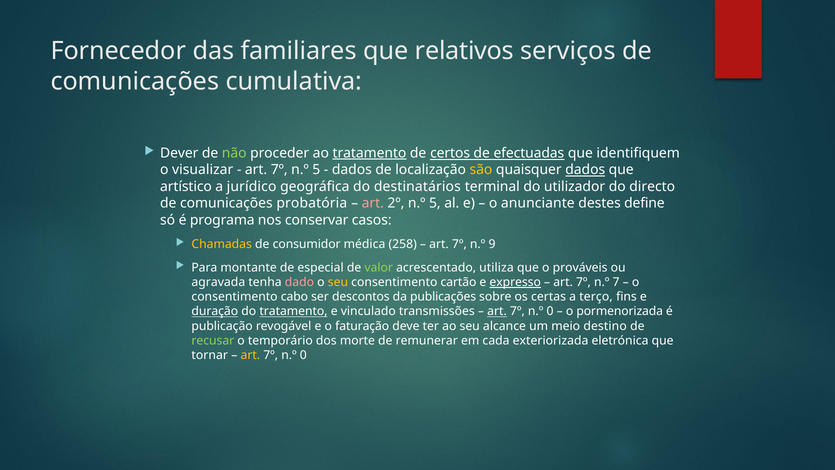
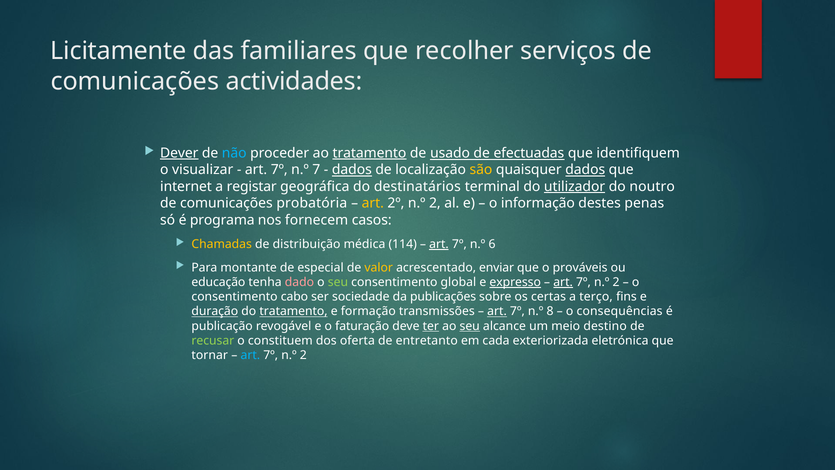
Fornecedor: Fornecedor -> Licitamente (118, 51)
relativos: relativos -> recolher (464, 51)
cumulativa: cumulativa -> actividades (294, 81)
Dever underline: none -> present (179, 153)
não colour: light green -> light blue (234, 153)
certos: certos -> usado (450, 153)
7º n.º 5: 5 -> 7 (316, 170)
dados underline: none -> present (352, 170)
artístico: artístico -> internet (186, 186)
jurídico: jurídico -> registar (252, 186)
utilizador underline: none -> present (575, 186)
directo: directo -> noutro (652, 186)
art colour: pink -> yellow (373, 203)
2º n.º 5: 5 -> 2 (435, 203)
anunciante: anunciante -> informação (538, 203)
define: define -> penas (644, 203)
conservar: conservar -> fornecem (317, 220)
consumidor: consumidor -> distribuição (307, 244)
258: 258 -> 114 (403, 244)
art underline: none -> present (439, 244)
9: 9 -> 6 (492, 244)
valor colour: light green -> yellow (379, 267)
utiliza: utiliza -> enviar (497, 267)
agravada: agravada -> educação (218, 282)
seu colour: yellow -> light green (338, 282)
cartão: cartão -> global (458, 282)
art underline: none -> present (563, 282)
7: 7 -> 2 (616, 282)
descontos: descontos -> sociedade (361, 297)
vinculado: vinculado -> formação (368, 311)
0: 0 -> 8 (550, 311)
pormenorizada: pormenorizada -> consequências (620, 311)
ter underline: none -> present (431, 326)
seu underline: none -> present (470, 326)
temporário: temporário -> constituem (280, 340)
morte: morte -> oferta (357, 340)
remunerar: remunerar -> entretanto (427, 340)
art colour: yellow -> light blue (250, 355)
0: 0 -> 2 (303, 355)
